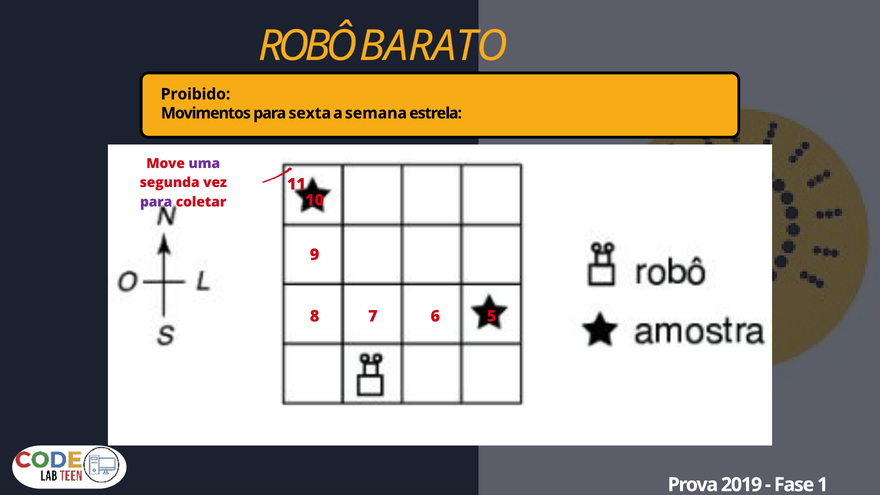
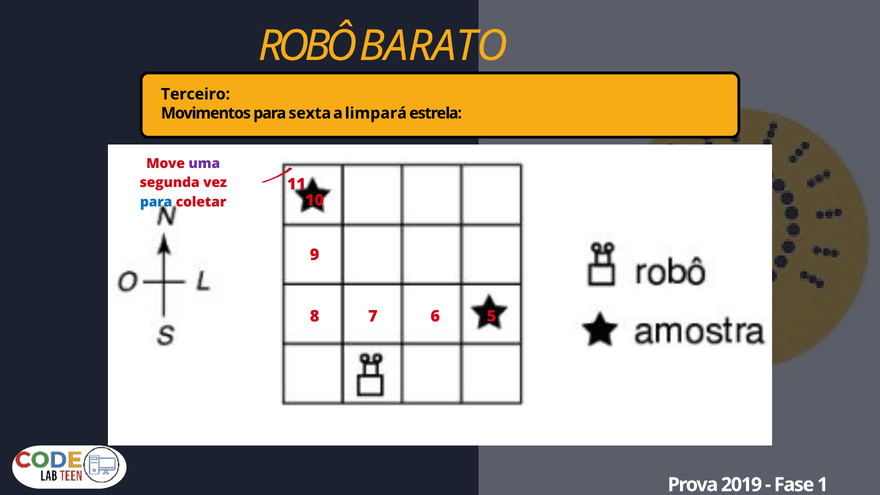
Proibido: Proibido -> Terceiro (196, 94)
semana: semana -> limpará (376, 113)
para colour: purple -> blue (156, 202)
